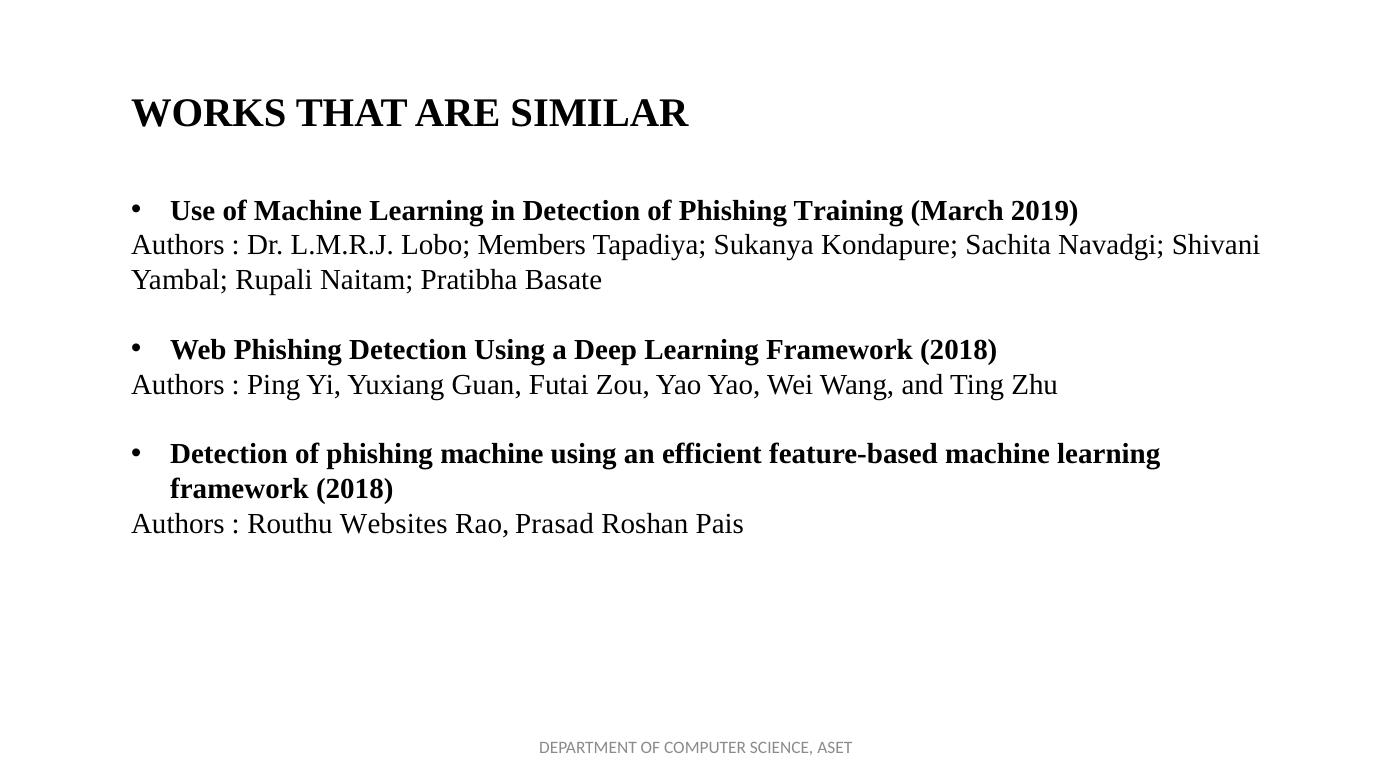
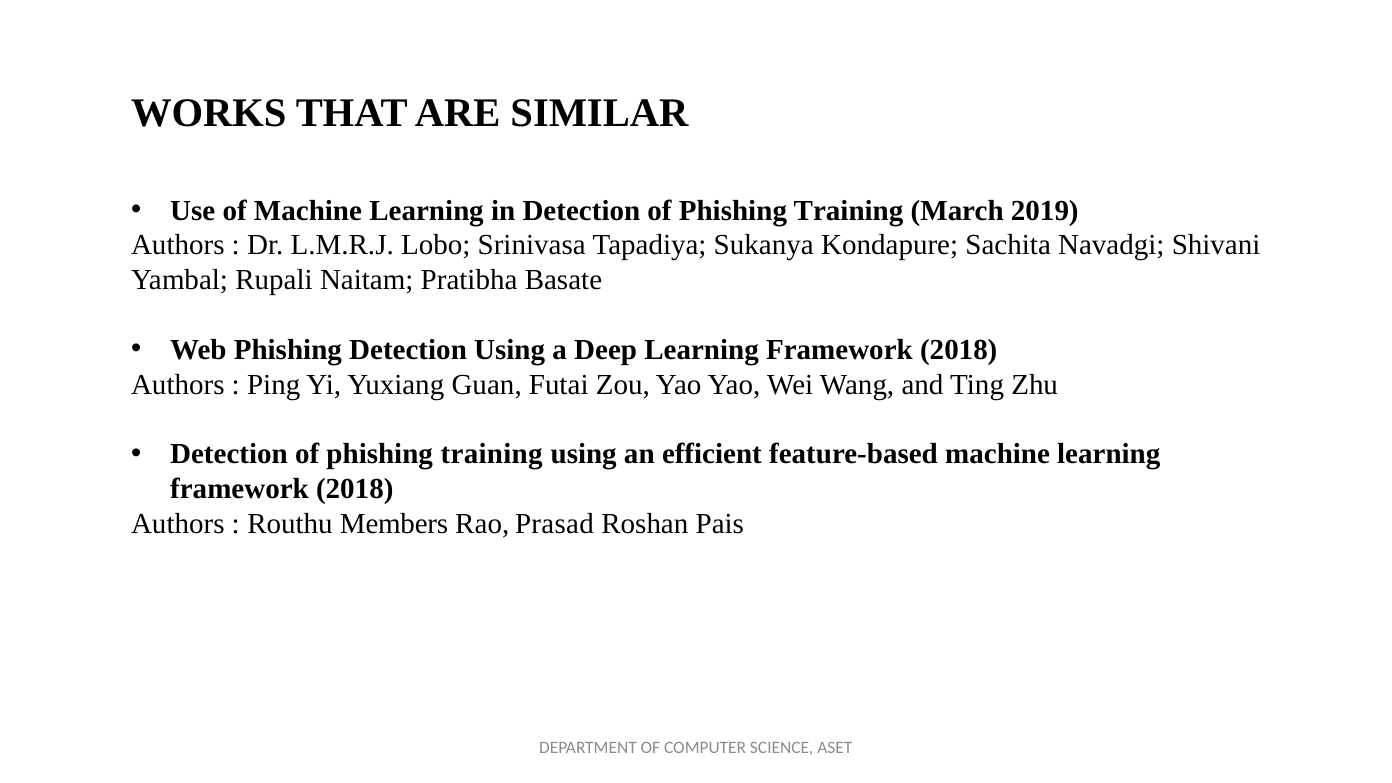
Members: Members -> Srinivasa (532, 245)
machine: machine -> training (492, 454)
Websites: Websites -> Members (394, 524)
